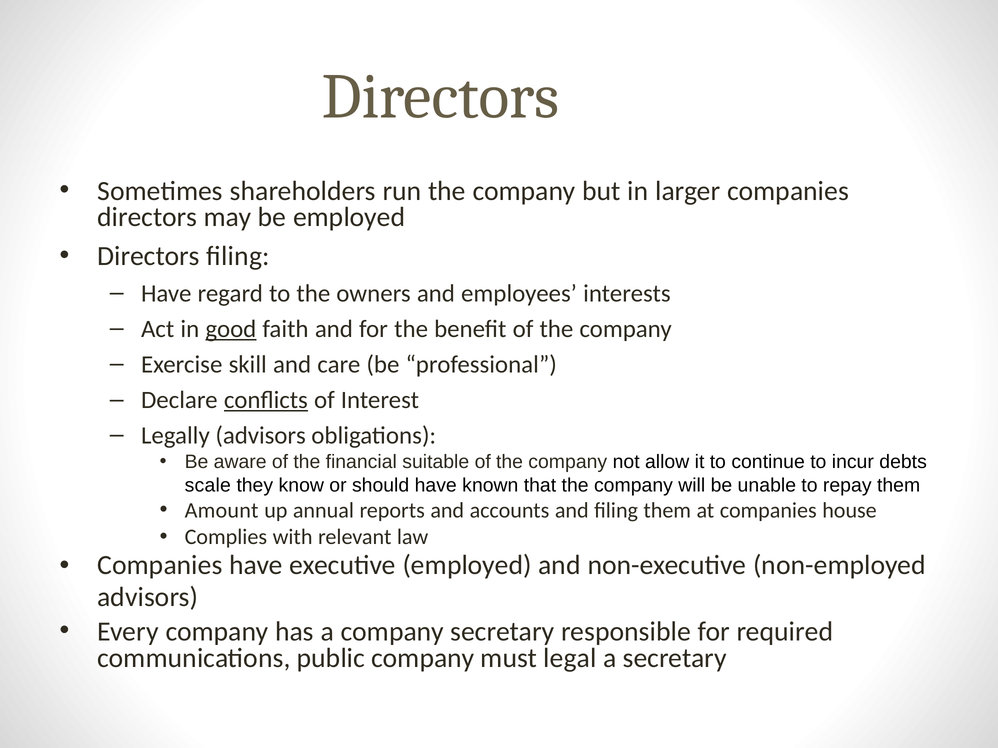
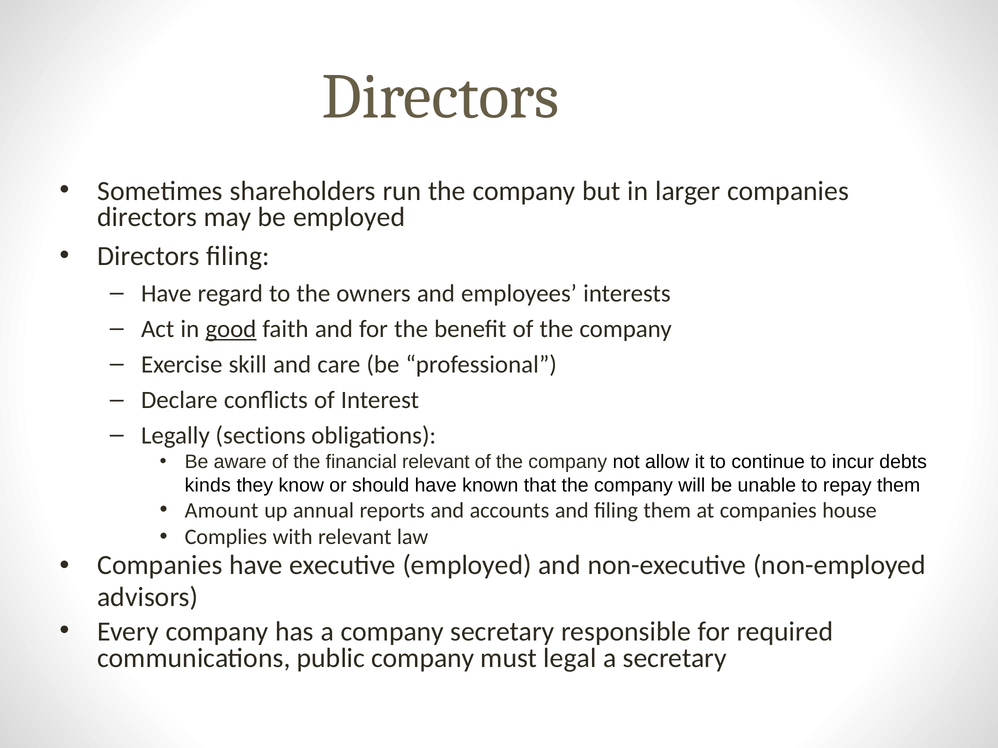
conﬂicts underline: present -> none (266, 400)
Legally advisors: advisors -> sections (261, 436)
ﬁnancial suitable: suitable -> relevant (436, 462)
scale: scale -> kinds (208, 486)
